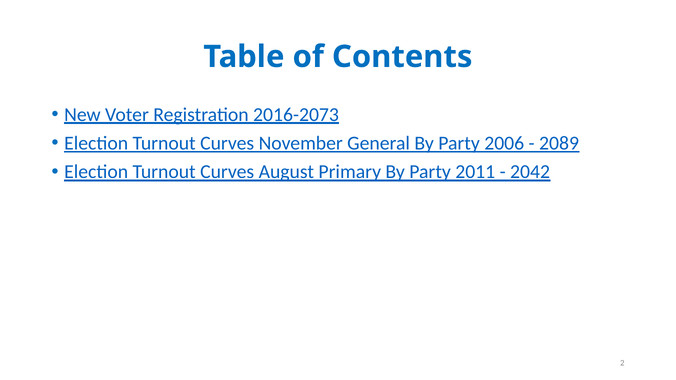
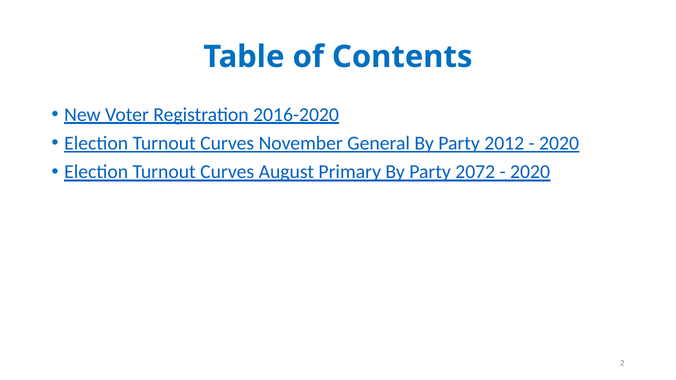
2016-2073: 2016-2073 -> 2016-2020 (296, 115)
2006: 2006 -> 2012 (504, 143)
2089: 2089 -> 2020 (559, 143)
2011: 2011 -> 2072 (475, 172)
2042: 2042 -> 2020 (530, 172)
